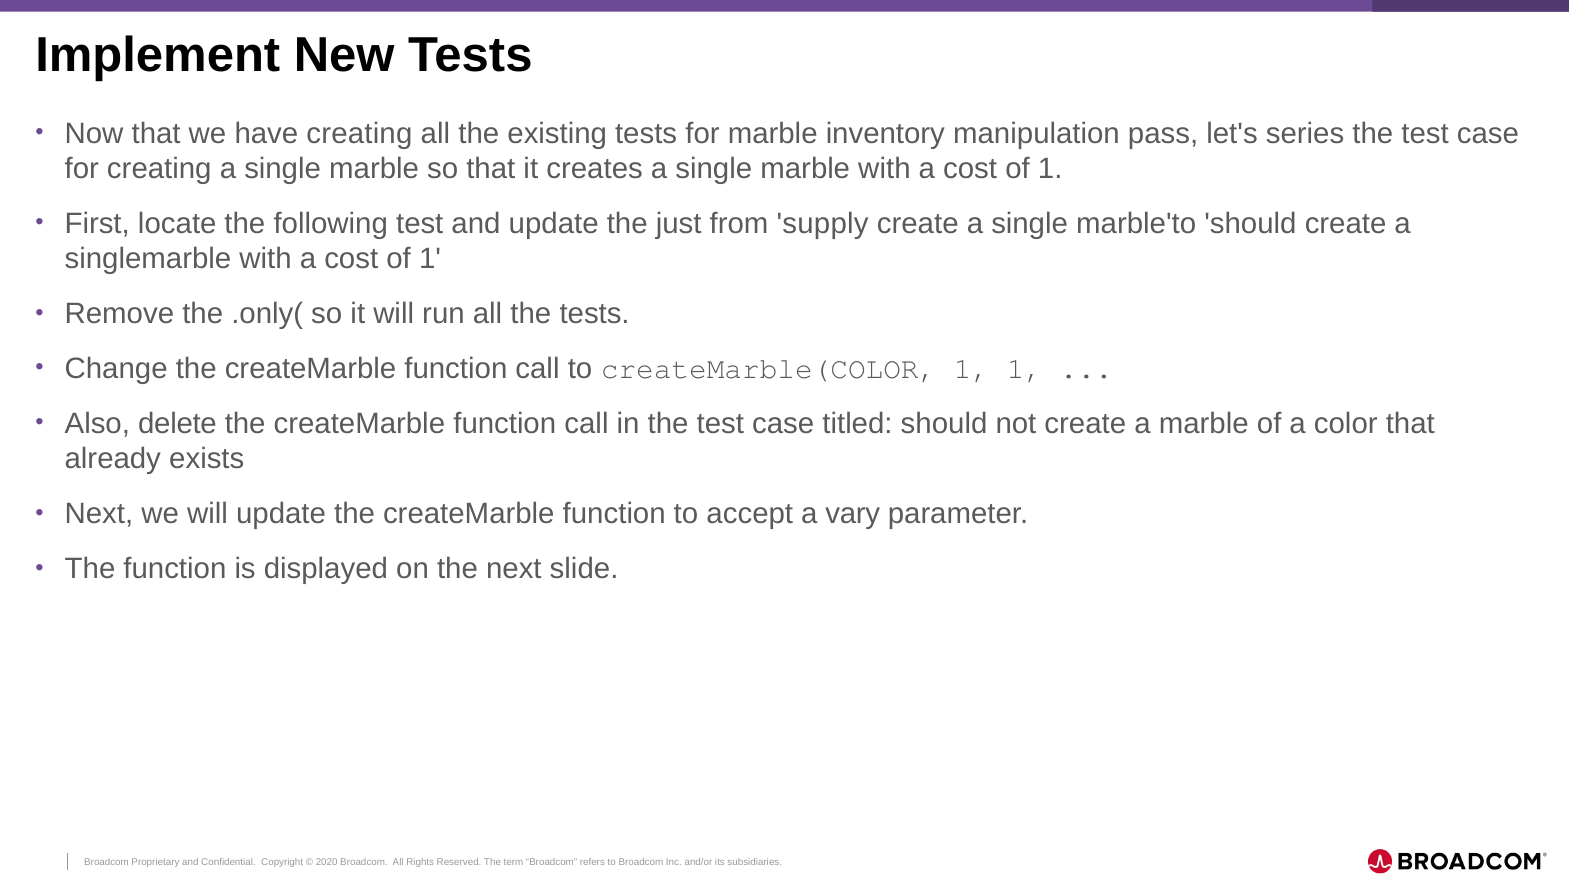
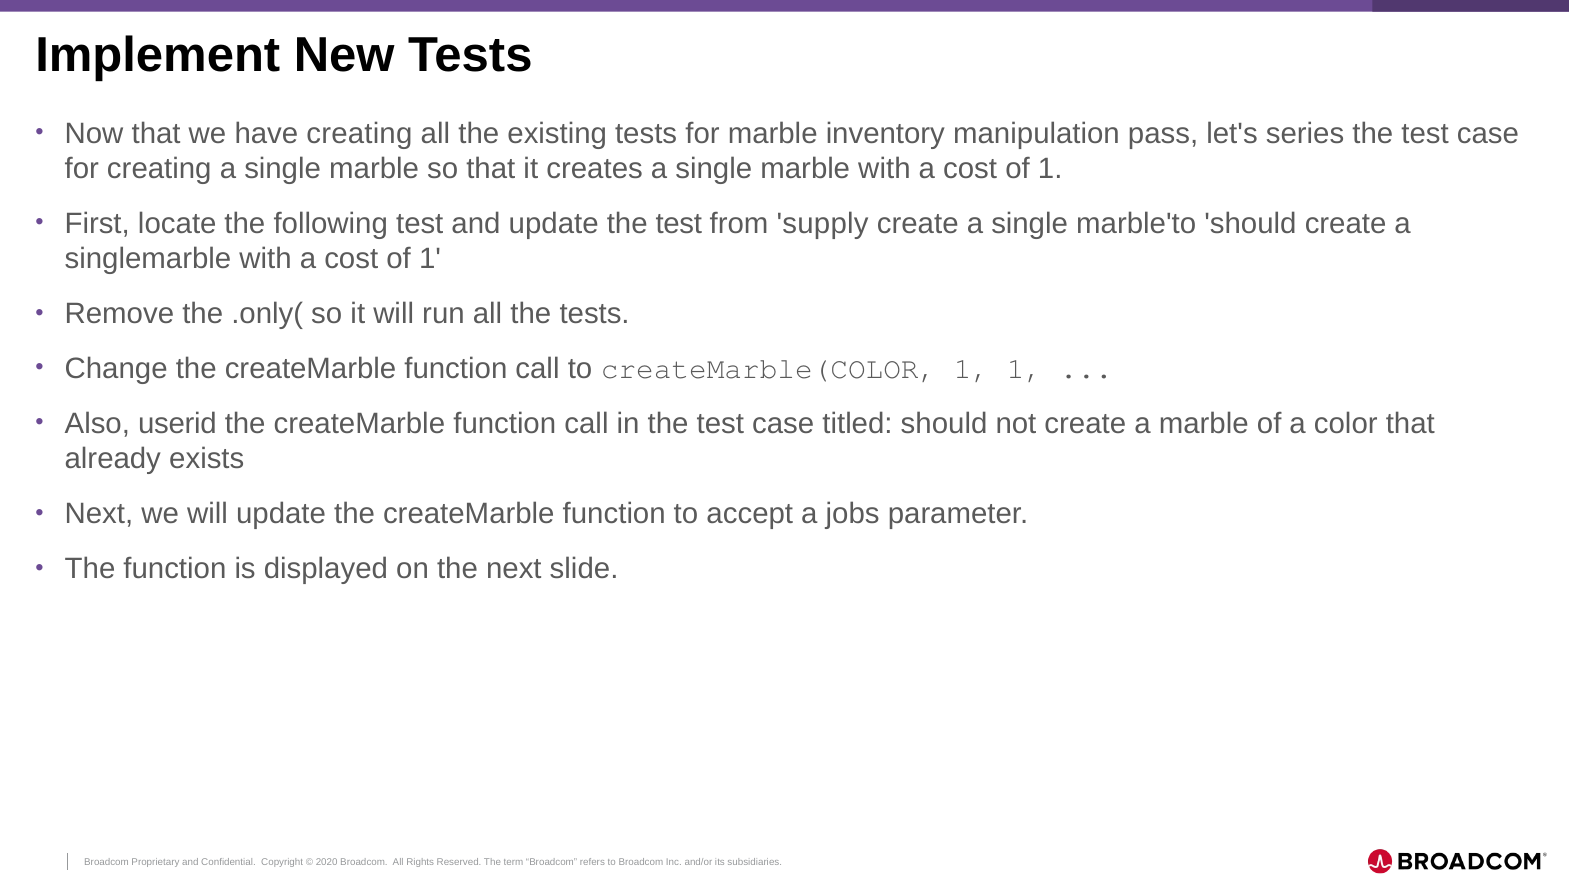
update the just: just -> test (679, 224)
delete: delete -> userid (177, 424)
vary: vary -> jobs (853, 514)
